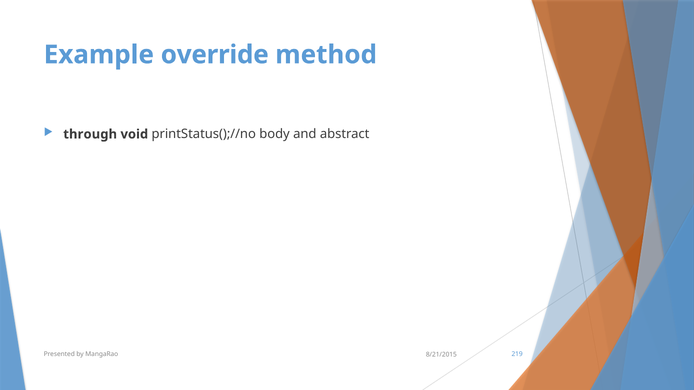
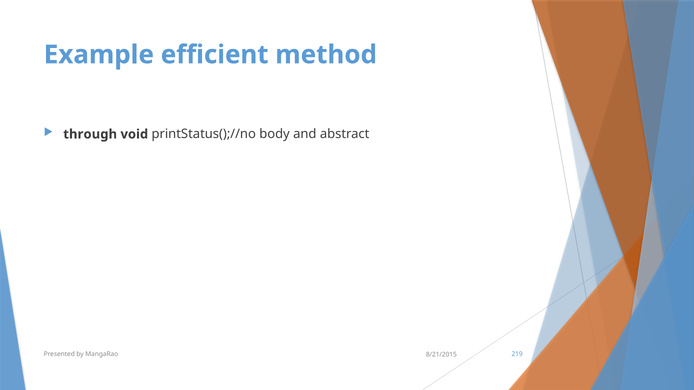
override: override -> efficient (215, 55)
